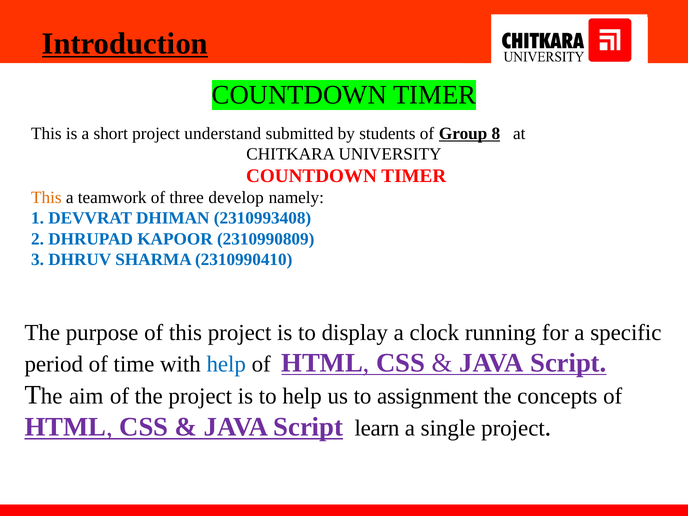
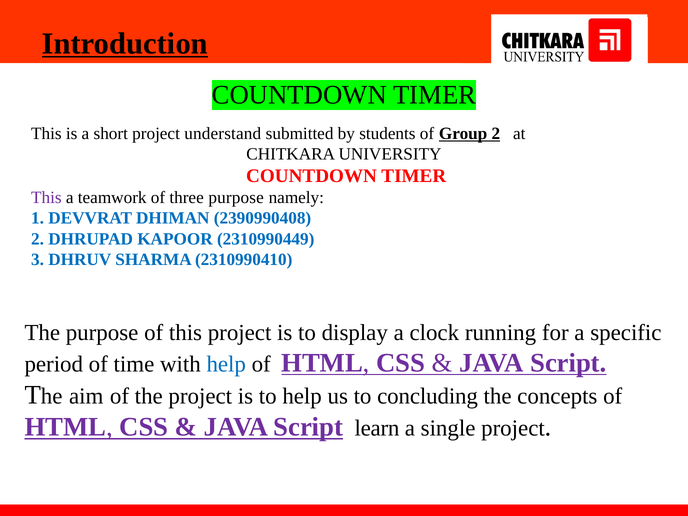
Group 8: 8 -> 2 (496, 133)
This colour: orange -> purple (46, 198)
three develop: develop -> purpose (236, 198)
2310993408: 2310993408 -> 2390990408 (263, 218)
2310990809: 2310990809 -> 2310990449 (266, 239)
assignment: assignment -> concluding (428, 396)
